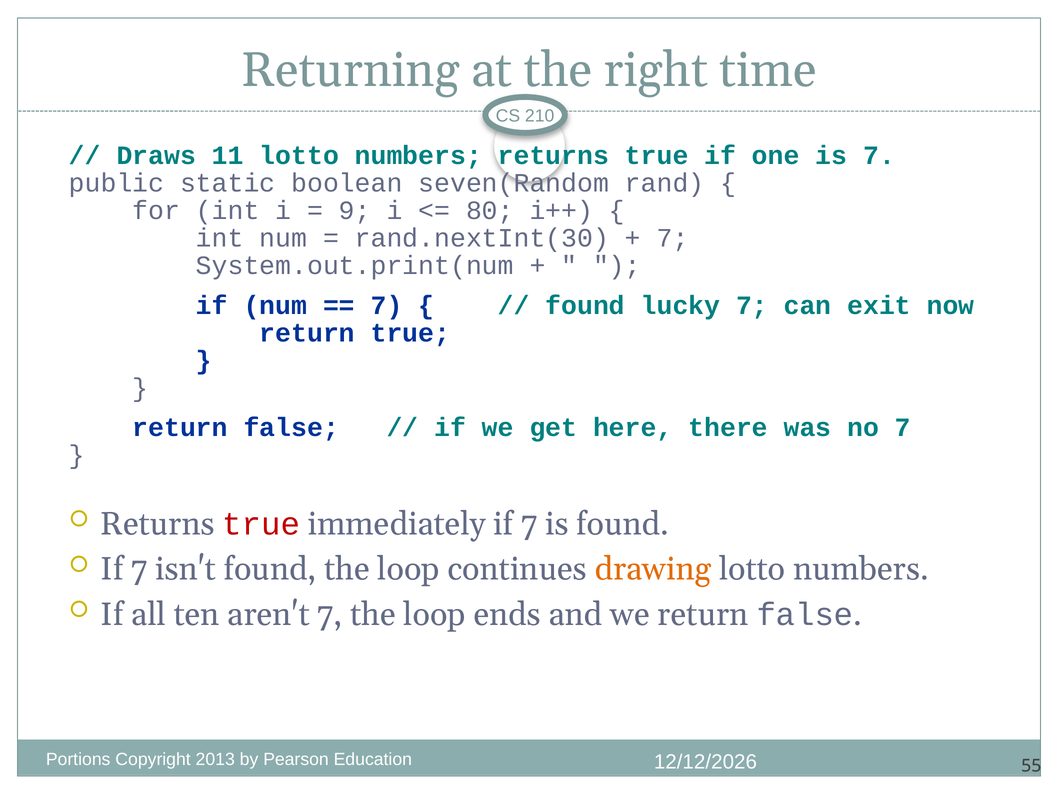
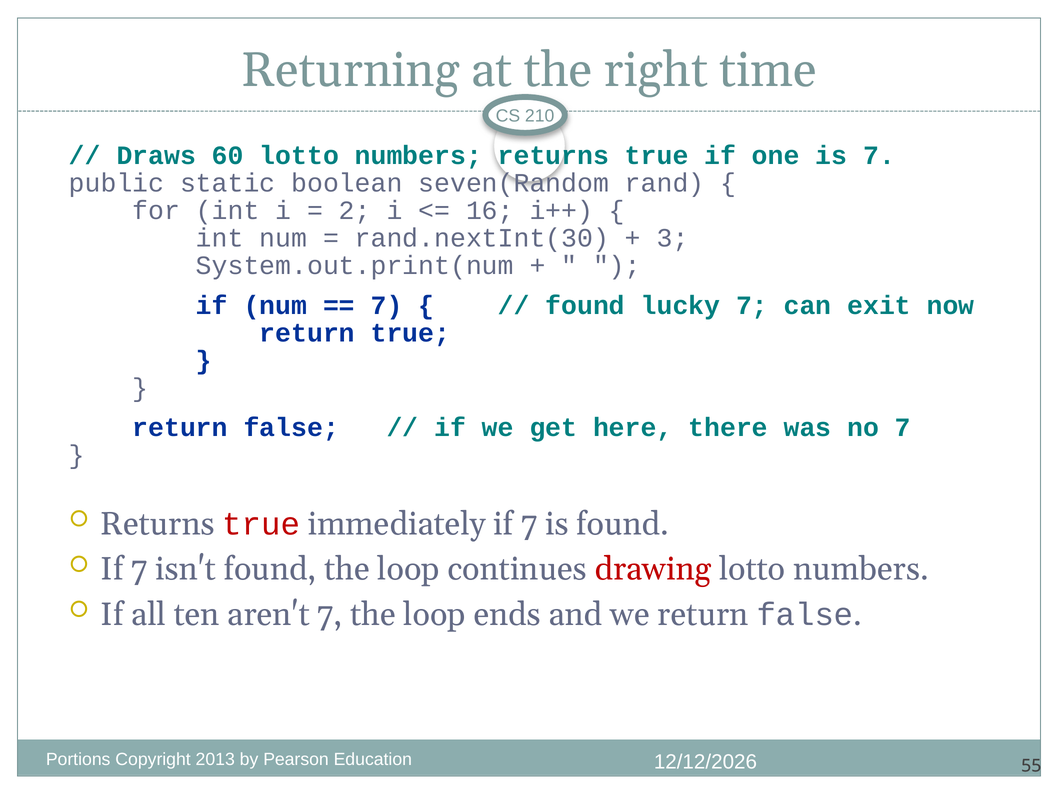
11: 11 -> 60 (228, 156)
9: 9 -> 2 (355, 211)
80: 80 -> 16 (490, 211)
7: 7 -> 3 (673, 238)
drawing colour: orange -> red (653, 569)
